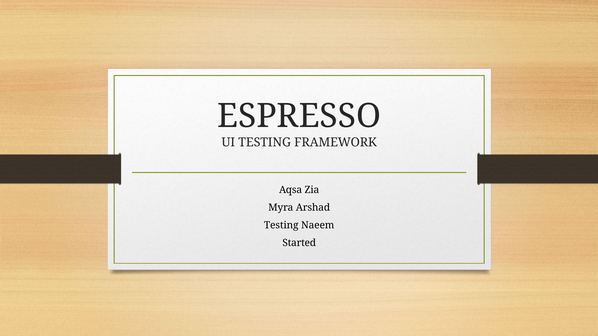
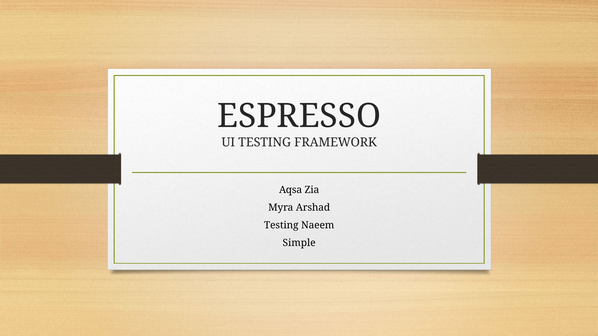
Started: Started -> Simple (299, 243)
